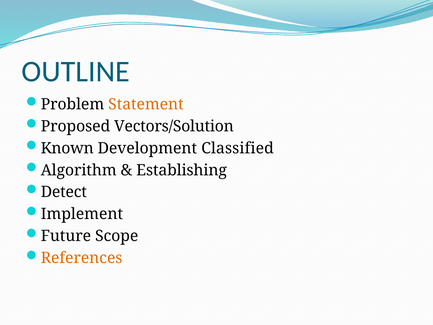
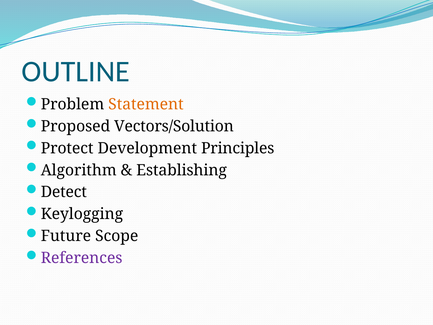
Known: Known -> Protect (67, 148)
Classified: Classified -> Principles (238, 148)
Implement: Implement -> Keylogging (82, 214)
References colour: orange -> purple (82, 258)
